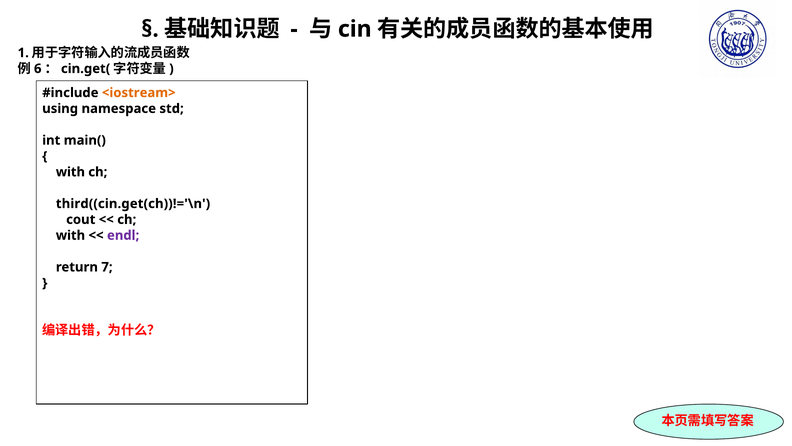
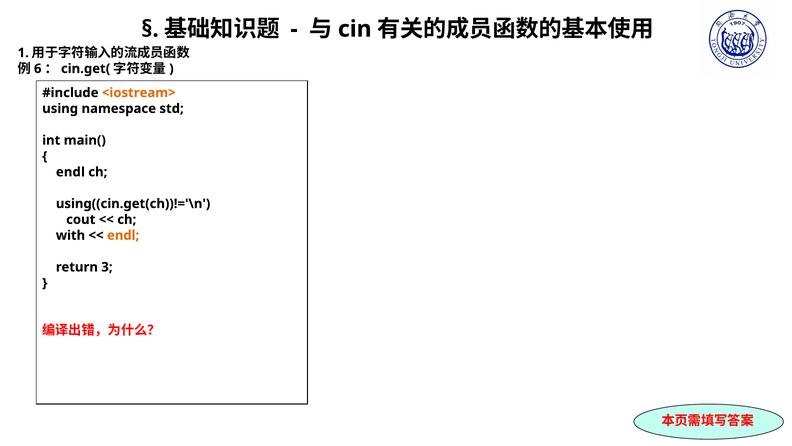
with: with -> endl (70, 172)
third((cin.get(ch))!='\n: third((cin.get(ch))!='\n -> using((cin.get(ch))!='\n (133, 203)
endl colour: purple -> orange (123, 235)
7: 7 -> 3 (107, 267)
